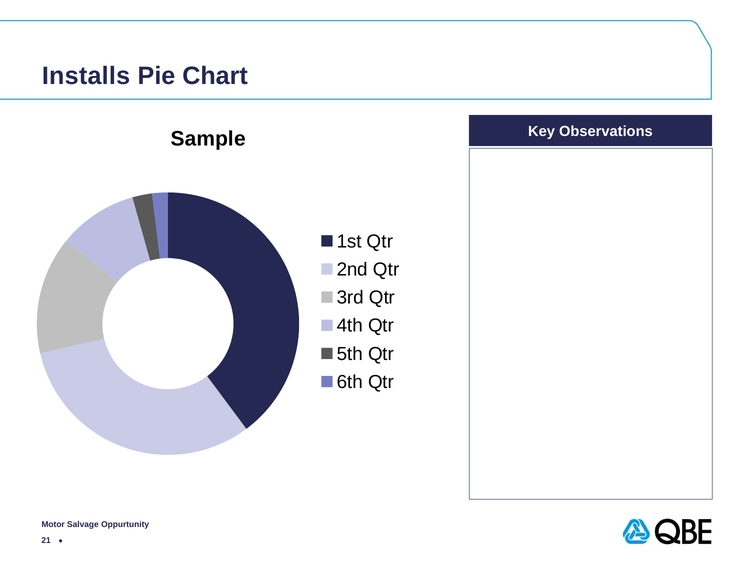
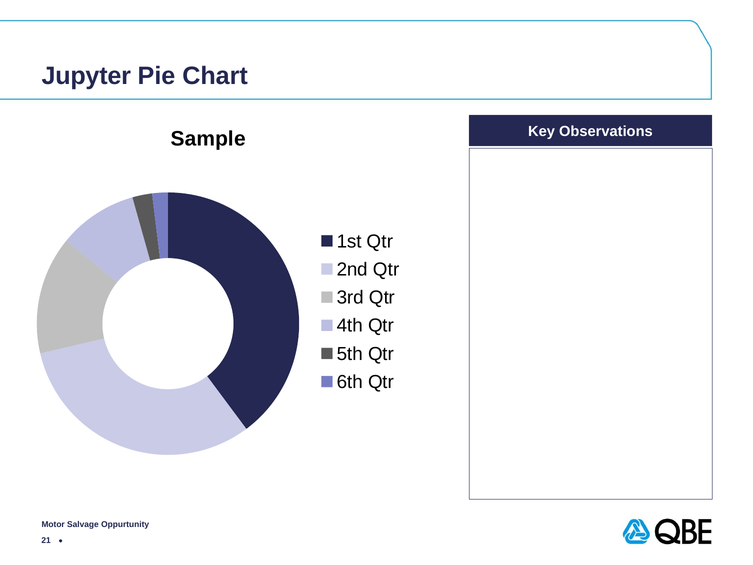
Installs: Installs -> Jupyter (86, 76)
